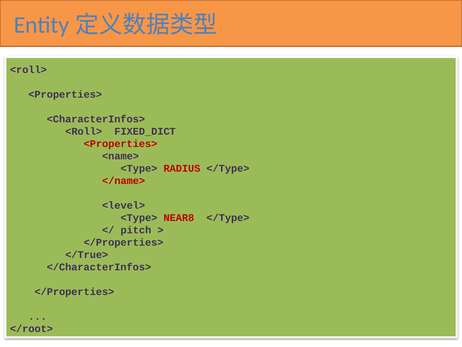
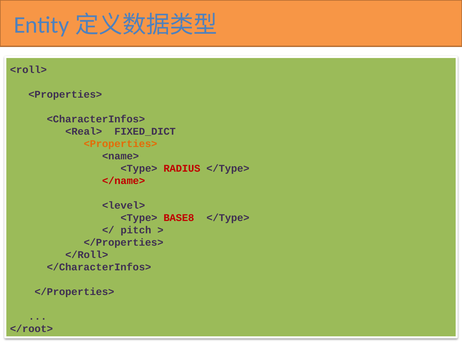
<Roll>: <Roll> -> <Real> (84, 131)
<Properties> colour: red -> orange (120, 143)
NEAR8: NEAR8 -> BASE8 (179, 217)
</True>: </True> -> </Roll> (87, 254)
